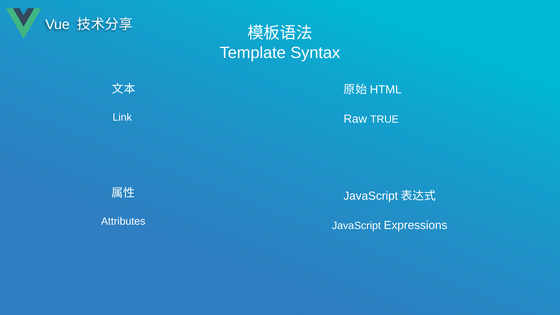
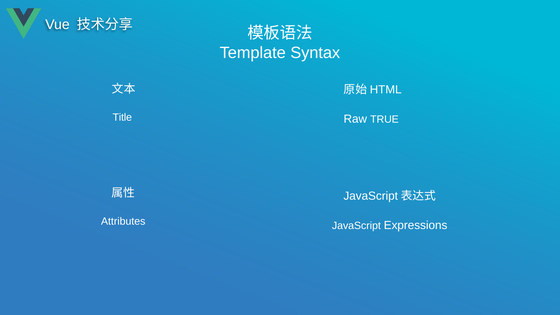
Link: Link -> Title (122, 117)
